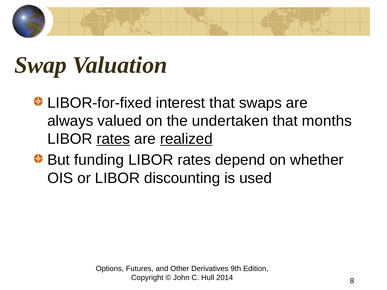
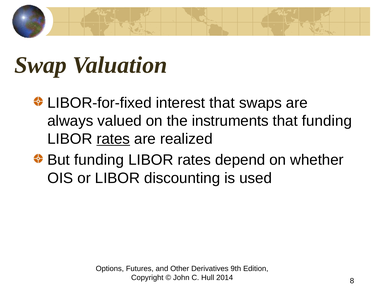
undertaken: undertaken -> instruments (230, 121)
that months: months -> funding (327, 121)
realized underline: present -> none (186, 139)
